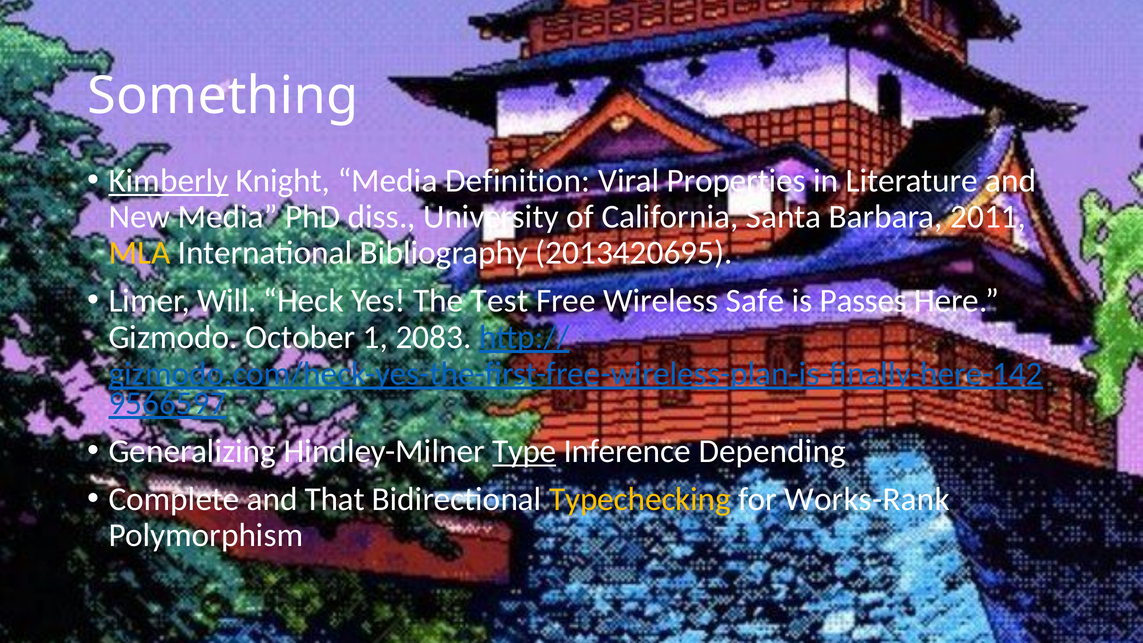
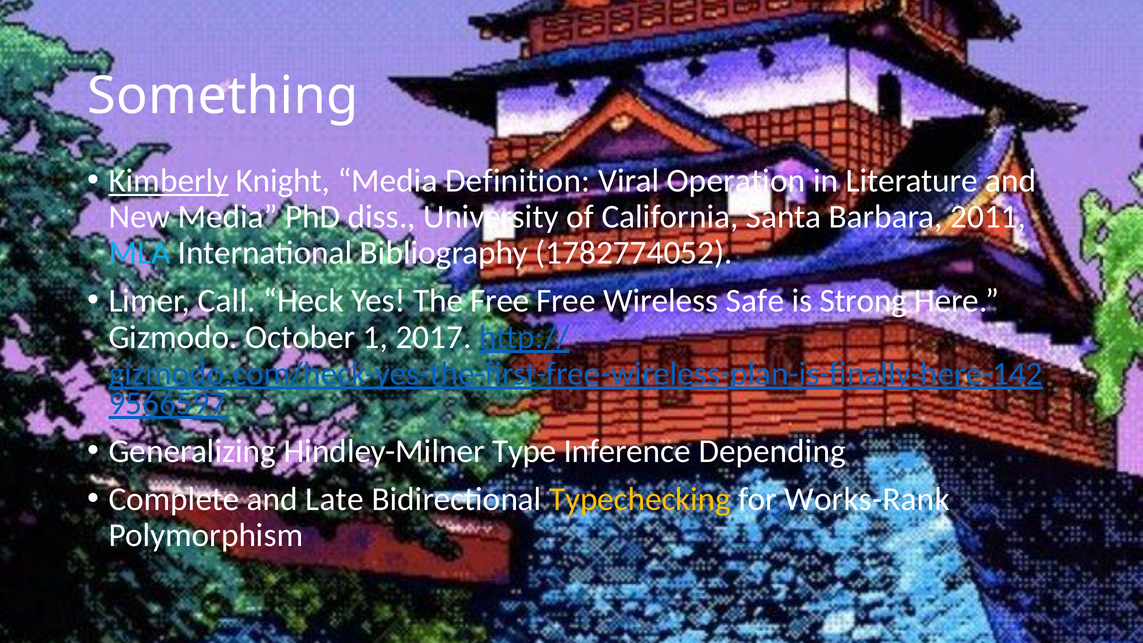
Properties: Properties -> Operation (736, 181)
MLA colour: yellow -> light blue (139, 253)
2013420695: 2013420695 -> 1782774052 (634, 253)
Will: Will -> Call (227, 301)
The Test: Test -> Free (500, 301)
Passes: Passes -> Strong (863, 301)
2083: 2083 -> 2017 (433, 337)
Type underline: present -> none (524, 451)
That: That -> Late (335, 499)
